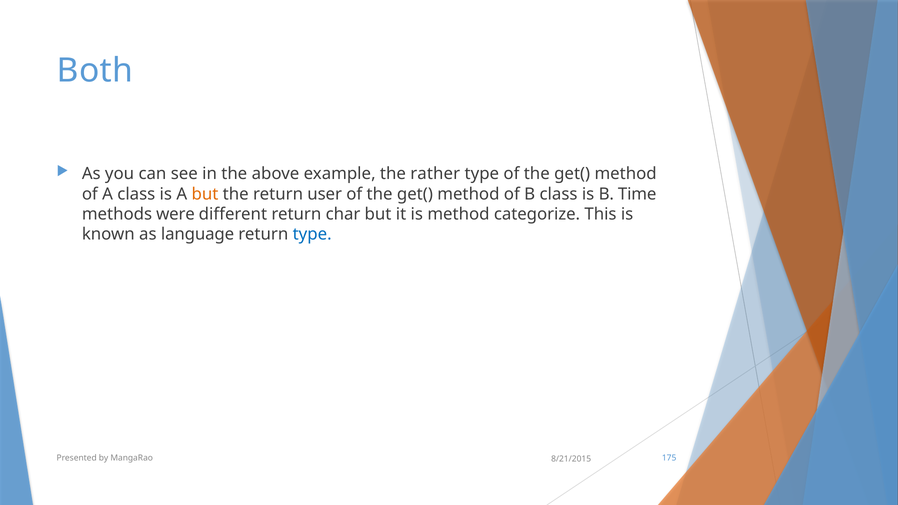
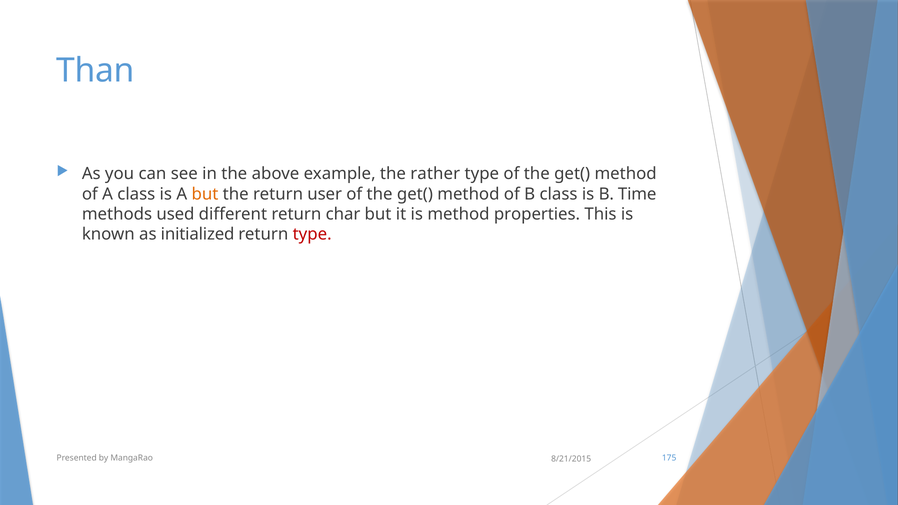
Both: Both -> Than (95, 71)
were: were -> used (175, 214)
categorize: categorize -> properties (537, 214)
language: language -> initialized (198, 234)
type colour: blue -> red (312, 234)
